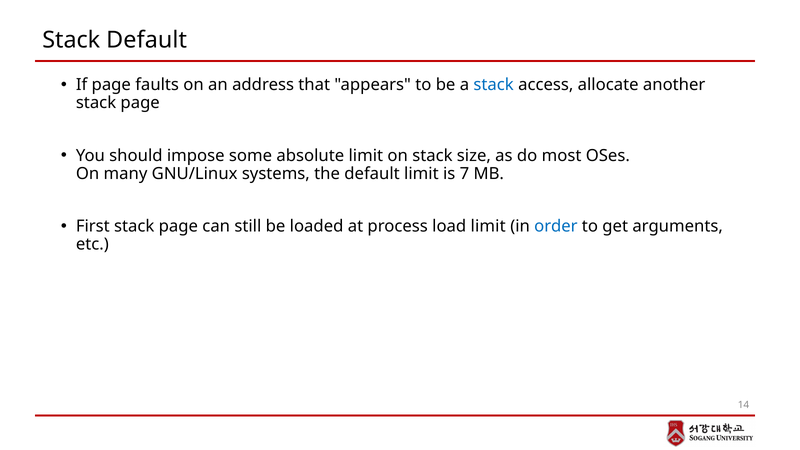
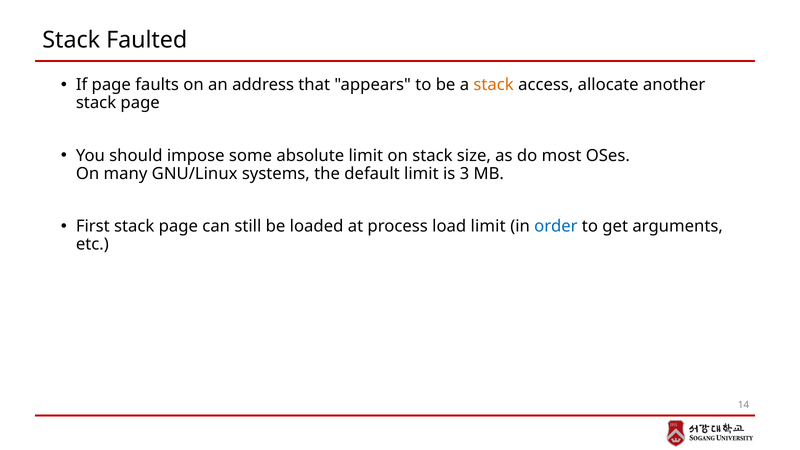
Stack Default: Default -> Faulted (147, 40)
stack colour: blue -> orange (494, 85)
7: 7 -> 3 (464, 174)
